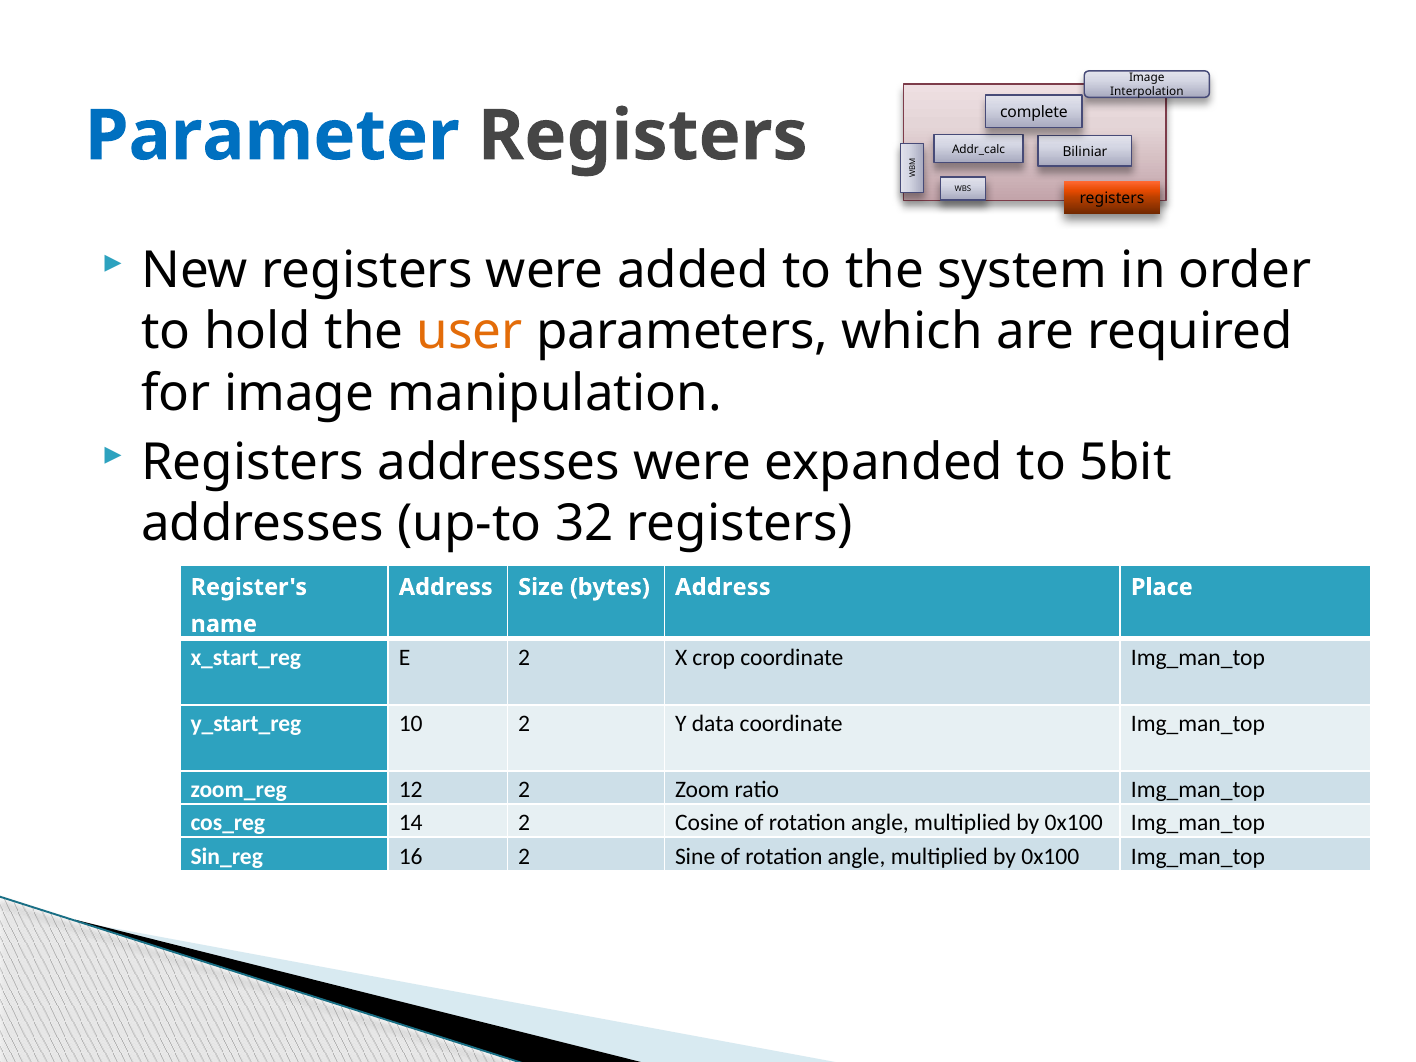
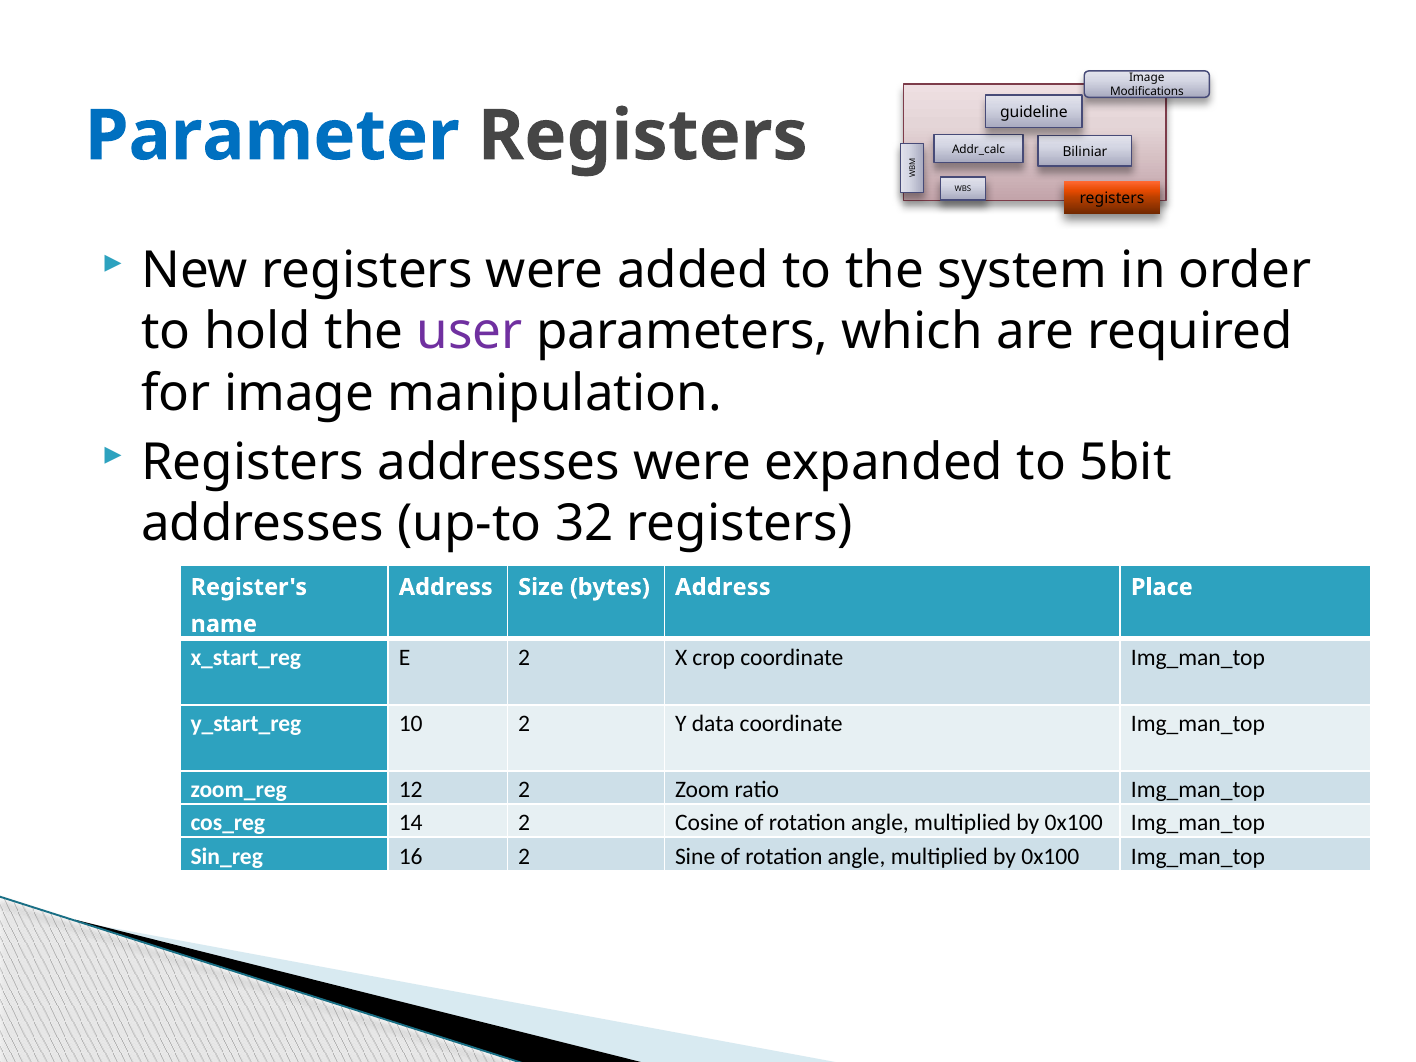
Interpolation: Interpolation -> Modifications (1147, 92)
complete: complete -> guideline (1034, 112)
user colour: orange -> purple (470, 332)
